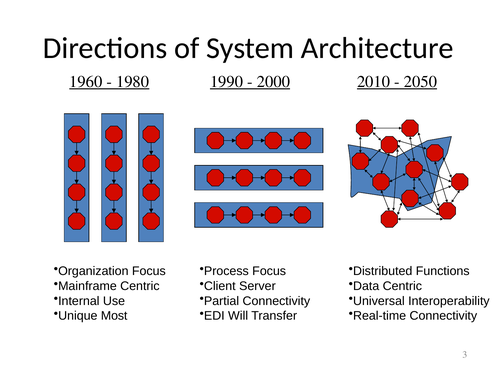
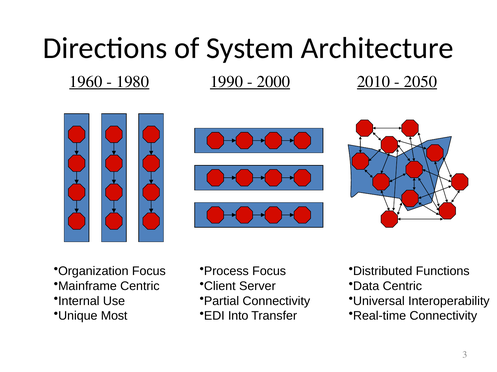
Will: Will -> Into (238, 316)
